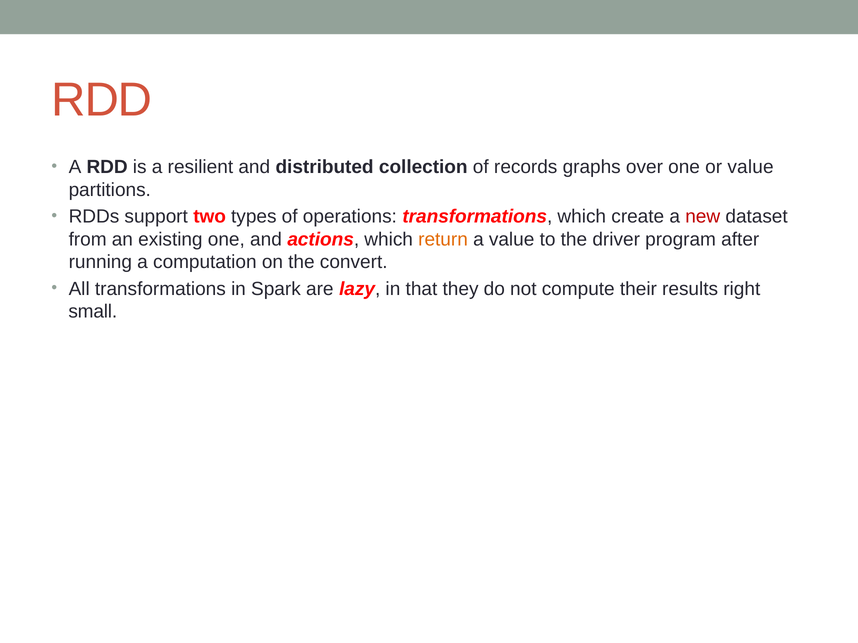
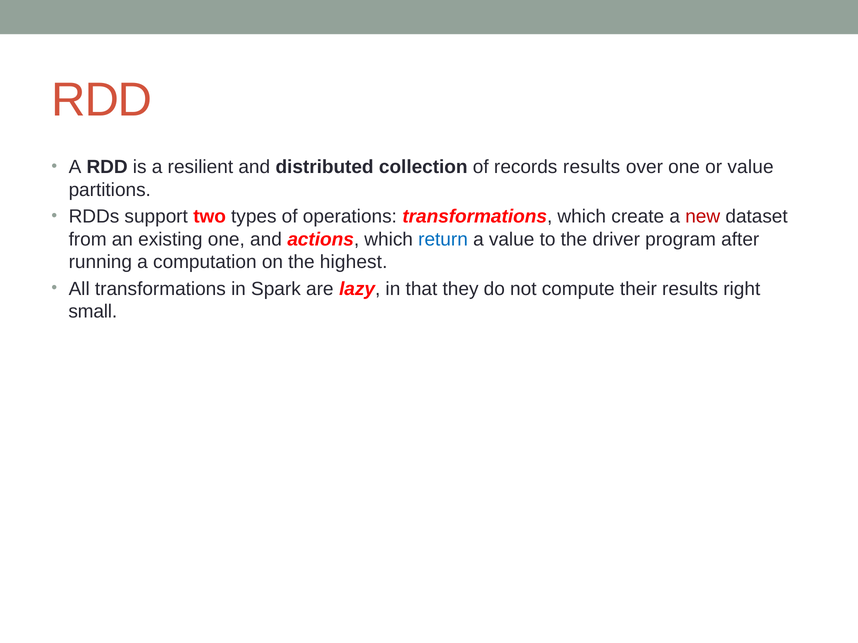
records graphs: graphs -> results (592, 167)
return colour: orange -> blue (443, 239)
convert: convert -> highest (354, 262)
